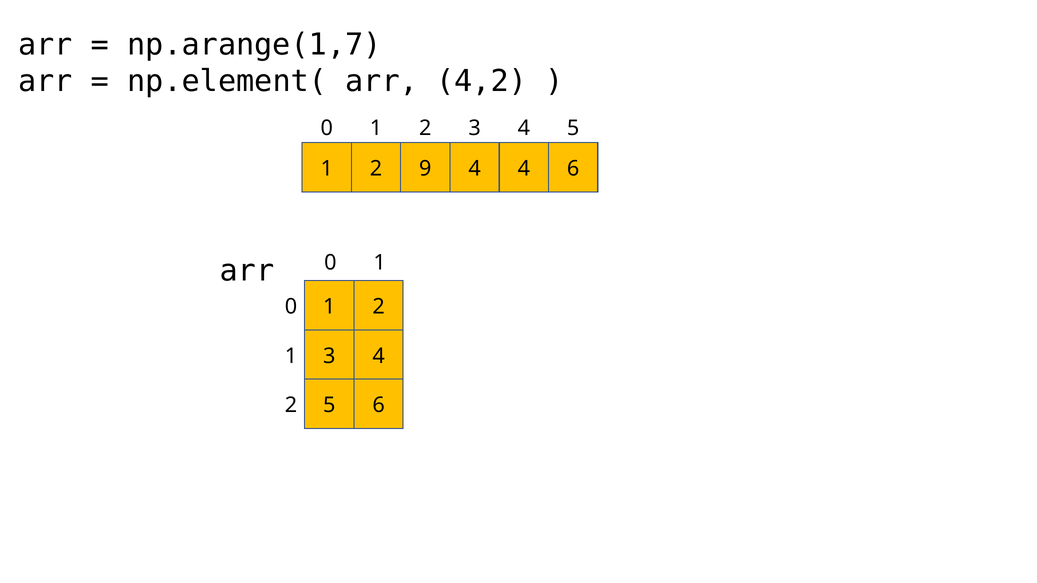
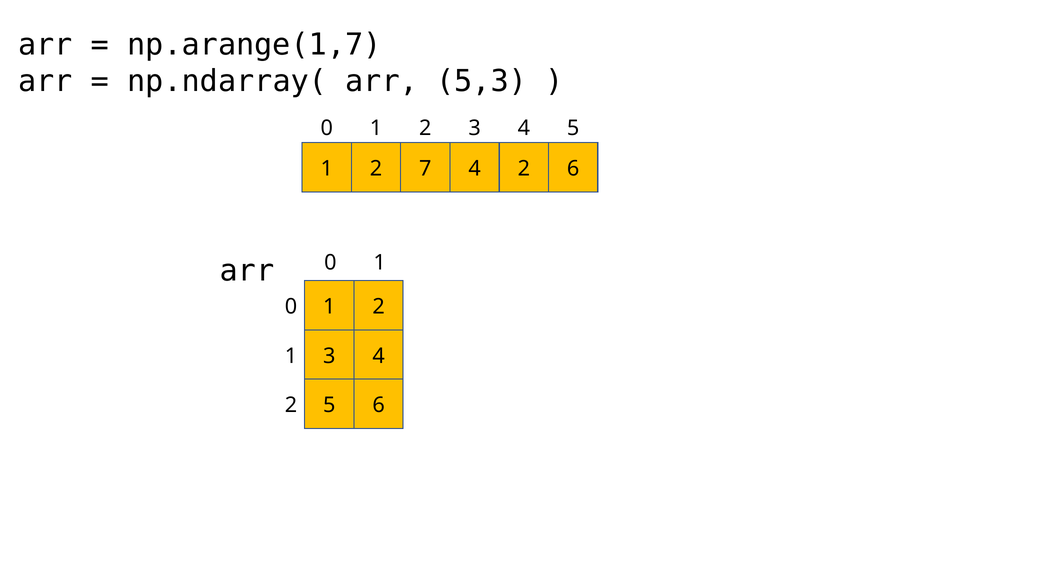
np.element(: np.element( -> np.ndarray( (227, 81)
4,2: 4,2 -> 5,3 (482, 81)
9: 9 -> 7 (425, 169)
4 4: 4 -> 2 (524, 169)
